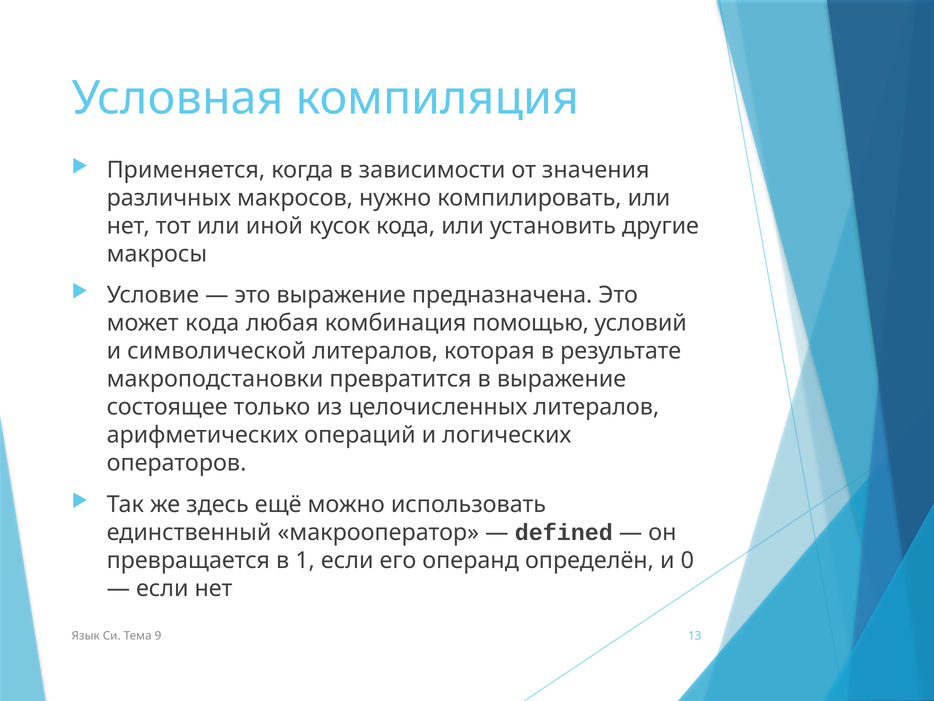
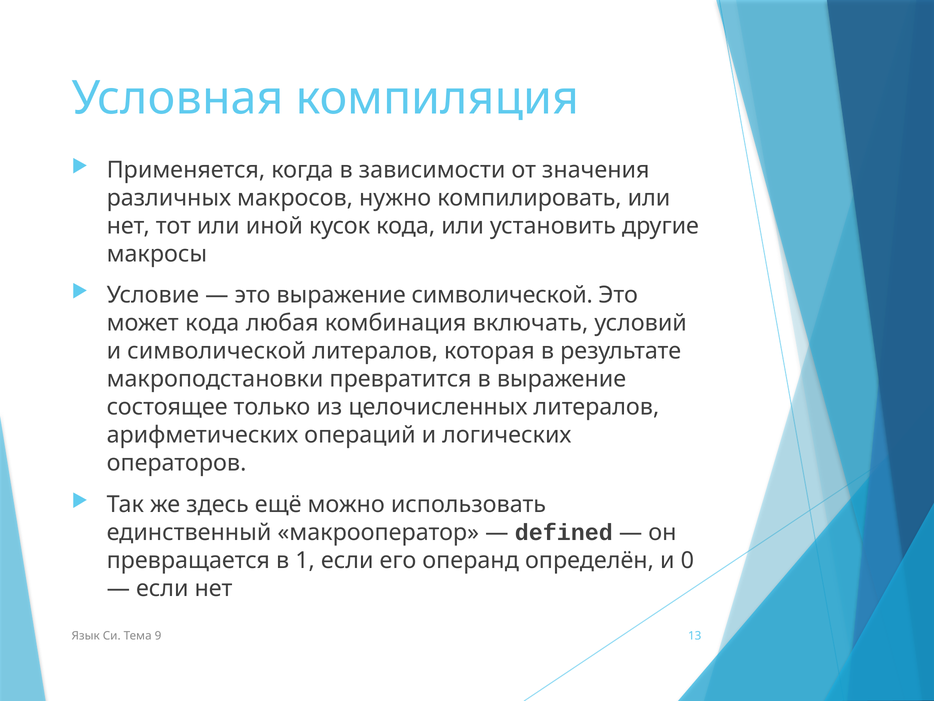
выражение предназначена: предназначена -> символической (502, 295)
помощью: помощью -> включать (530, 323)
